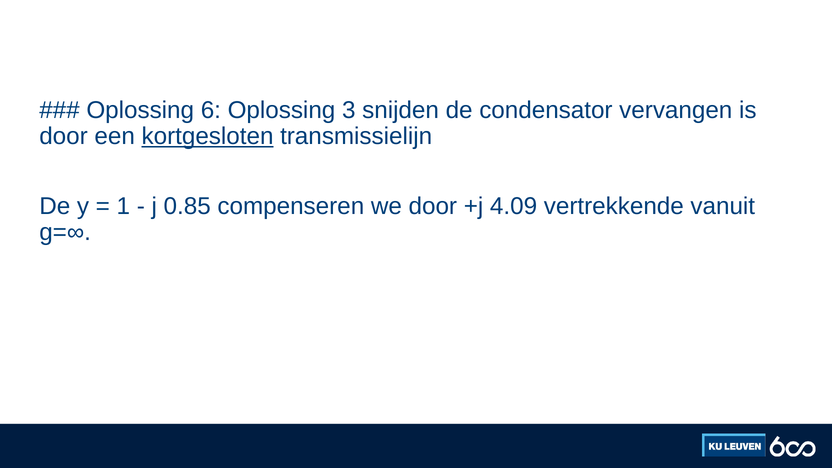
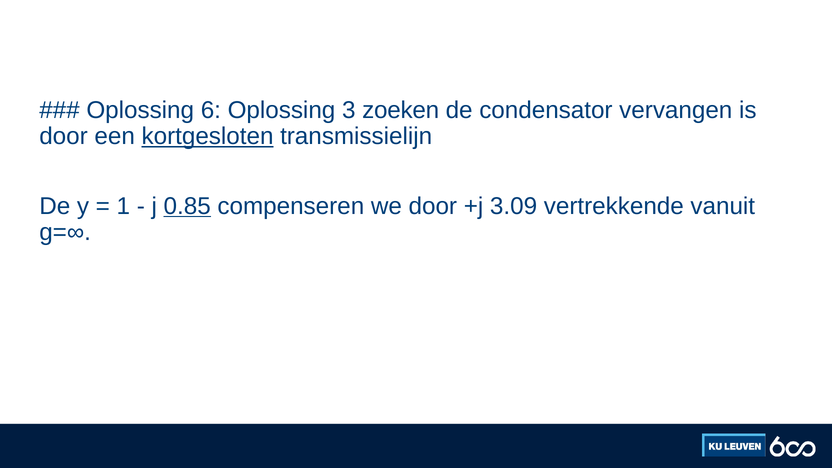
snijden: snijden -> zoeken (401, 110)
0.85 underline: none -> present (187, 206)
4.09: 4.09 -> 3.09 (514, 206)
